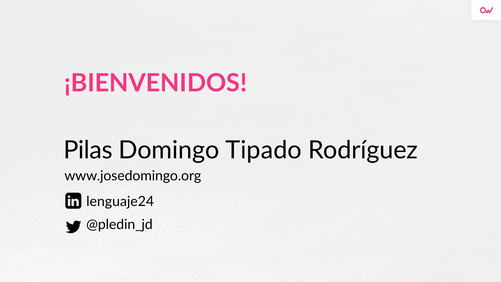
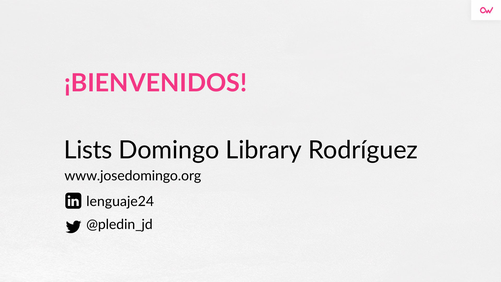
Pilas: Pilas -> Lists (88, 150)
Tipado: Tipado -> Library (264, 150)
